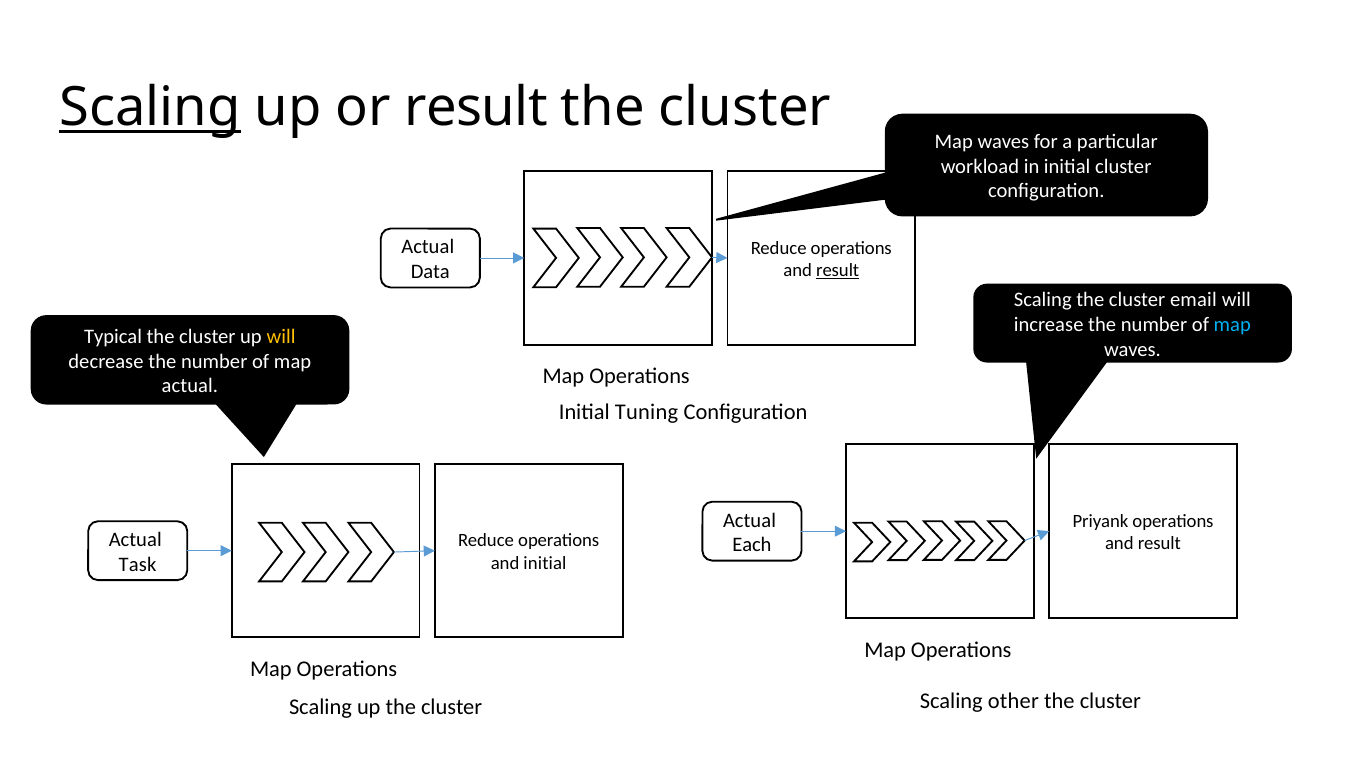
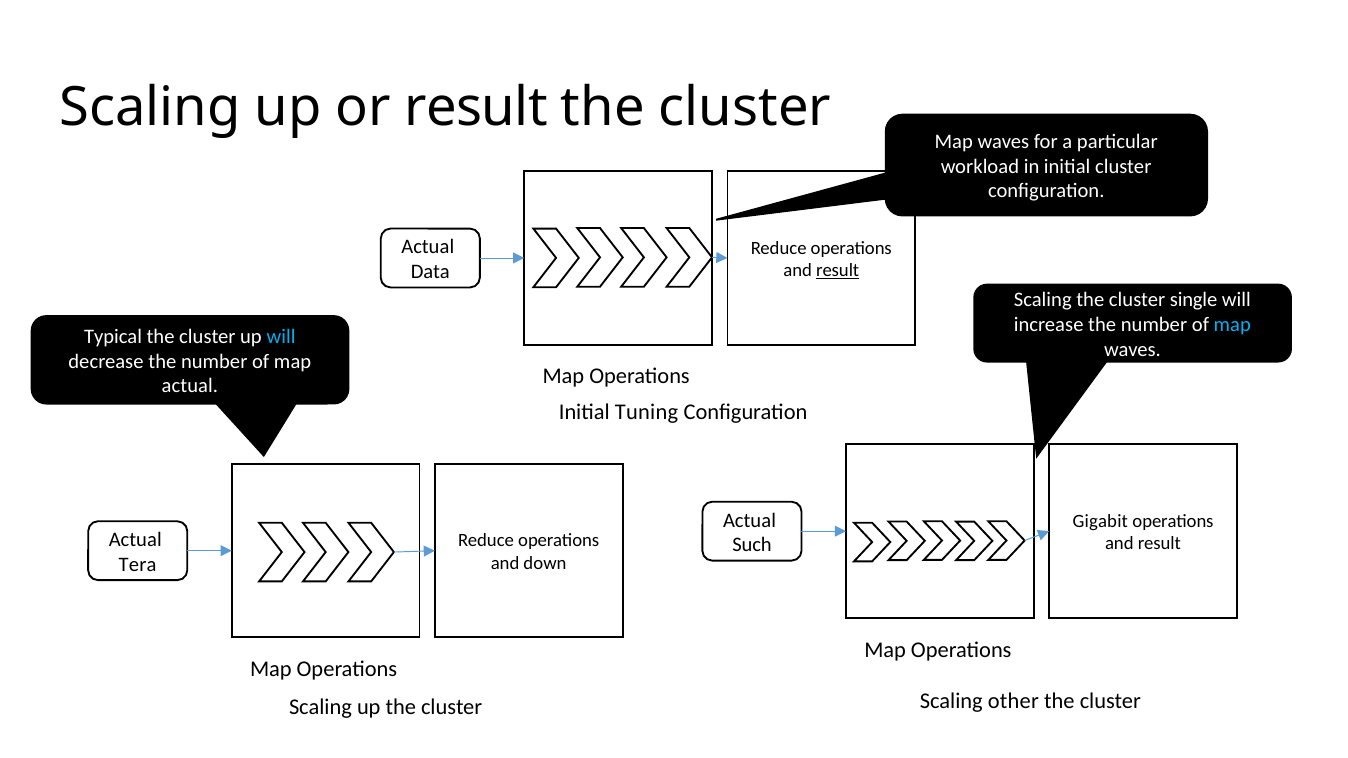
Scaling underline: present -> none (150, 108)
email: email -> single (1194, 300)
will colour: yellow -> light blue (281, 337)
Priyank: Priyank -> Gigabit (1100, 521)
Each: Each -> Such (752, 545)
and initial: initial -> down (545, 563)
Task: Task -> Tera (138, 565)
